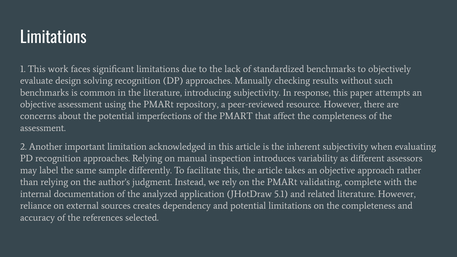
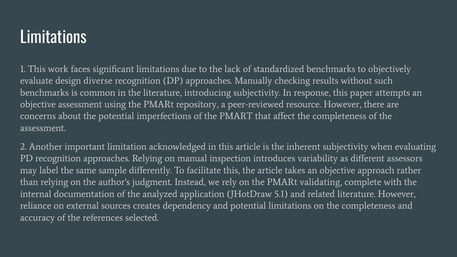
solving: solving -> diverse (98, 81)
